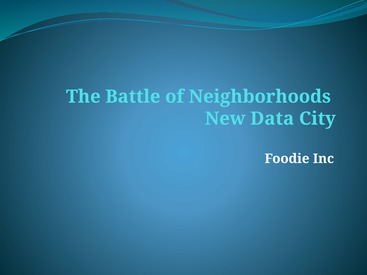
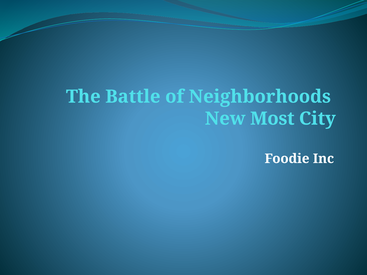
Data: Data -> Most (272, 119)
